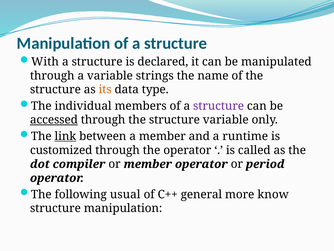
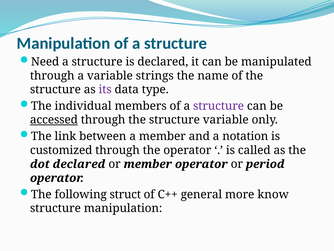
With: With -> Need (45, 62)
its colour: orange -> purple (105, 89)
link underline: present -> none (65, 136)
runtime: runtime -> notation (245, 136)
dot compiler: compiler -> declared (79, 164)
usual: usual -> struct (125, 194)
